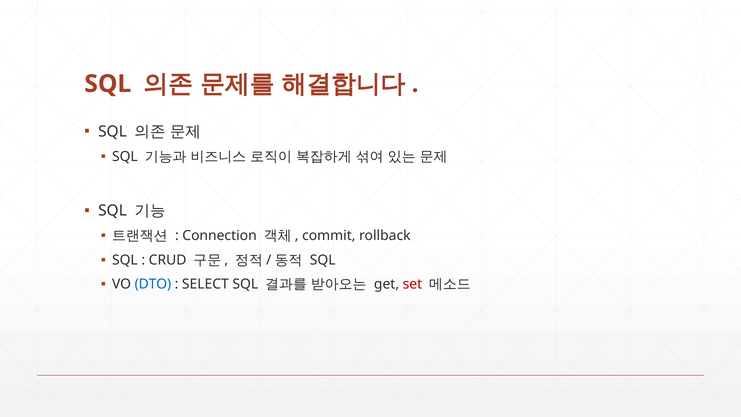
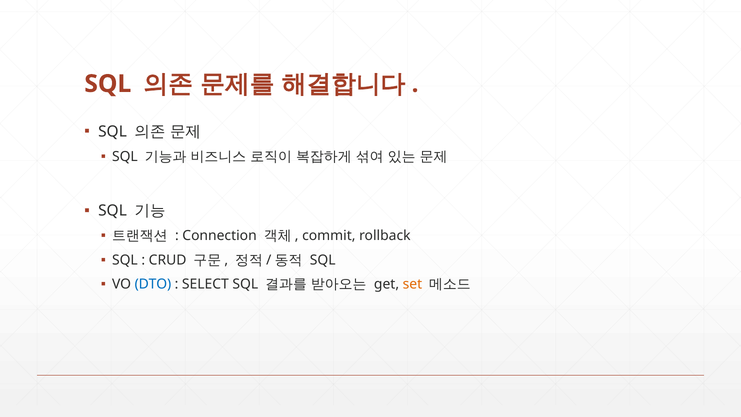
set colour: red -> orange (412, 284)
